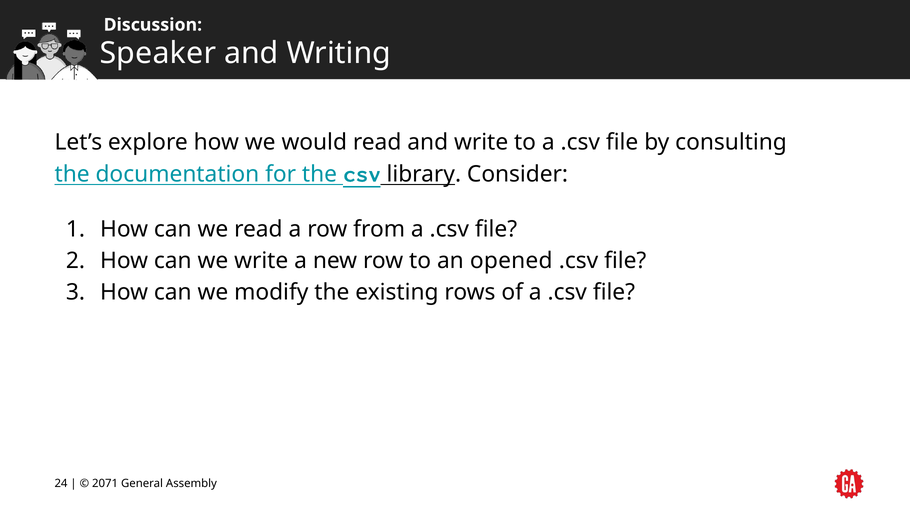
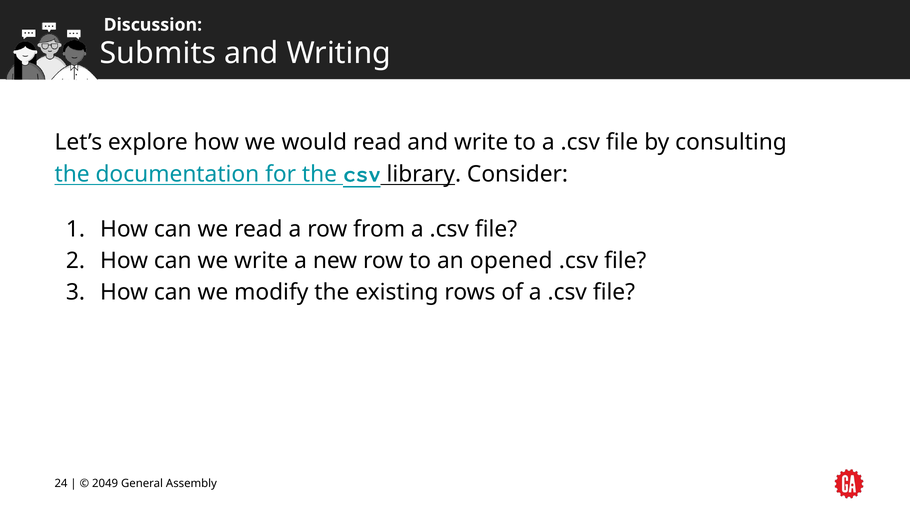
Speaker: Speaker -> Submits (158, 53)
2071: 2071 -> 2049 (105, 483)
